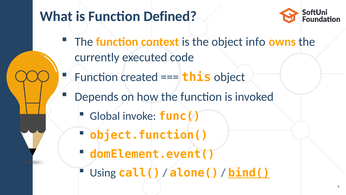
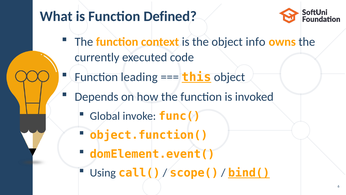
created: created -> leading (139, 77)
this underline: none -> present (196, 77)
alone(: alone( -> scope( (194, 173)
